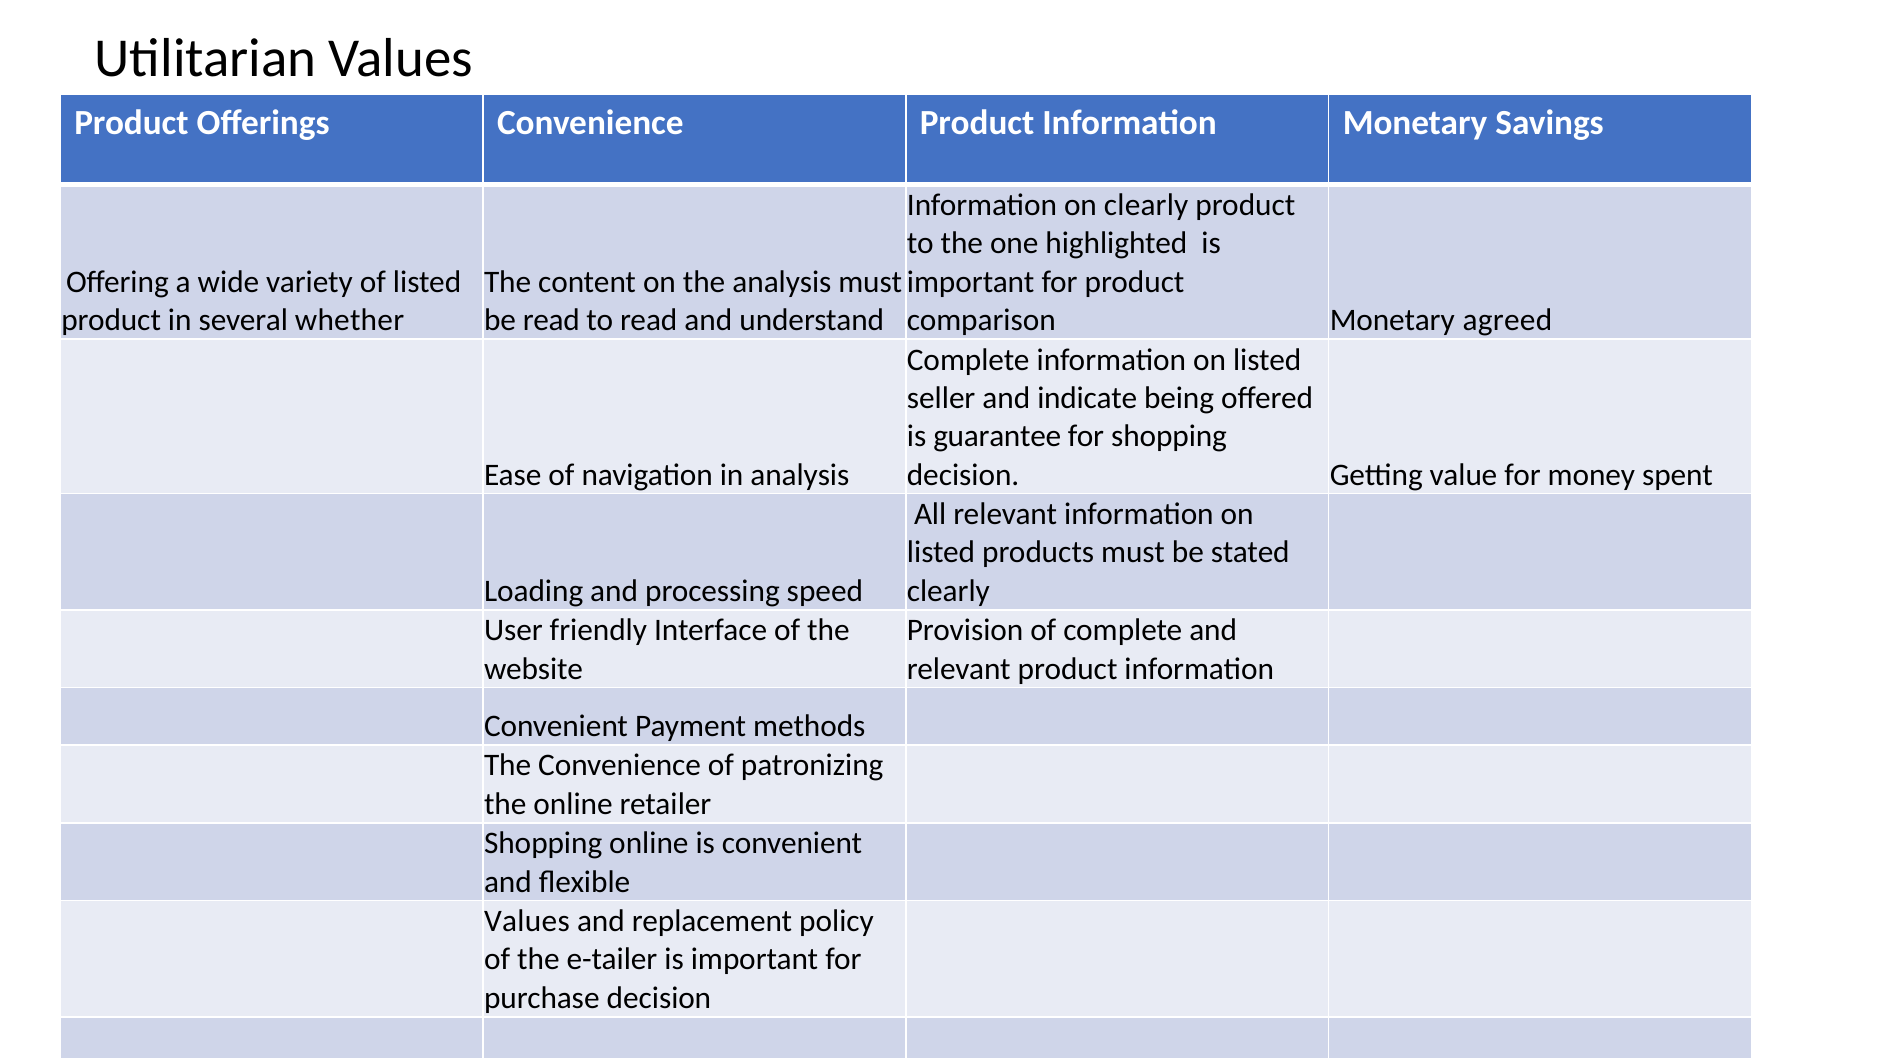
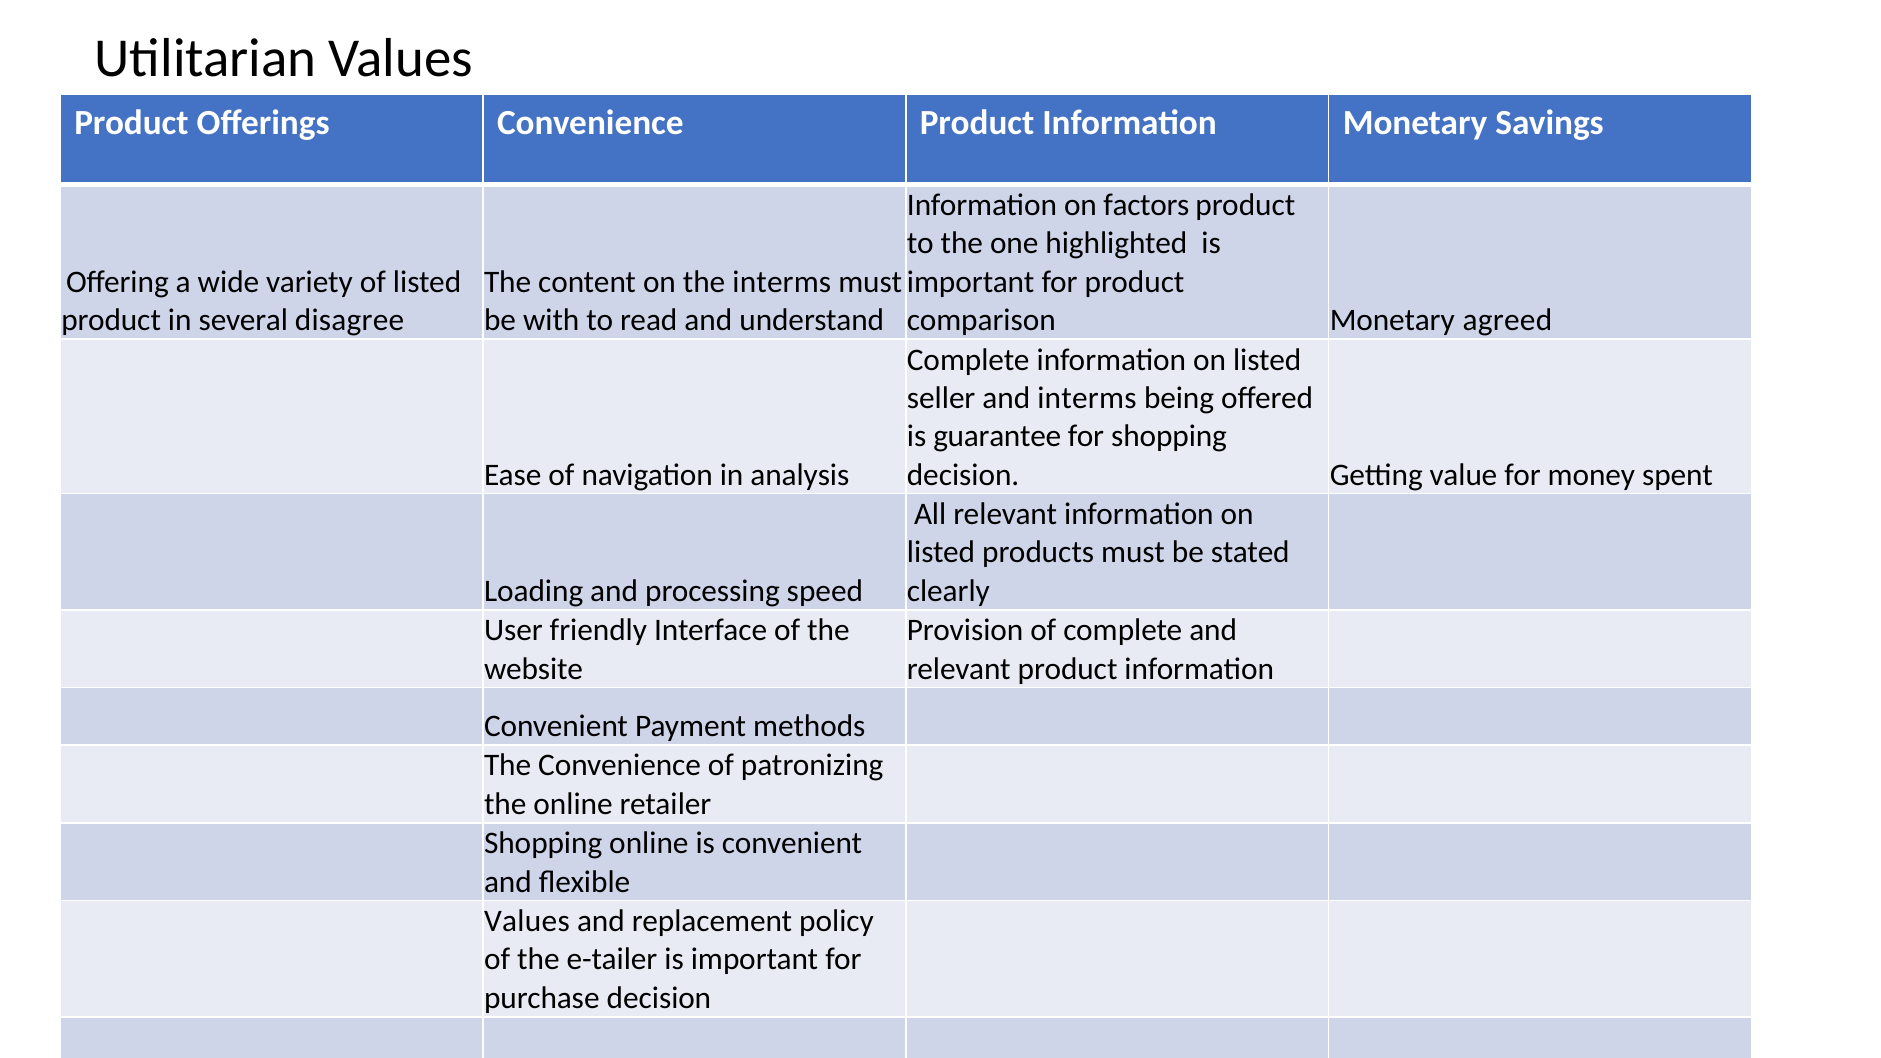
on clearly: clearly -> factors (1146, 205)
the analysis: analysis -> interms (782, 282)
whether: whether -> disagree (350, 320)
be read: read -> with (551, 320)
and indicate: indicate -> interms (1087, 398)
